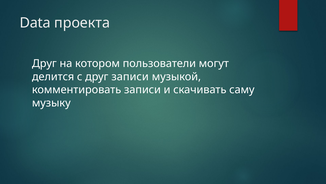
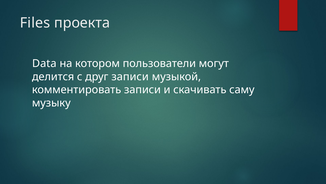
Data: Data -> Files (35, 23)
Друг: Друг -> Data (44, 63)
